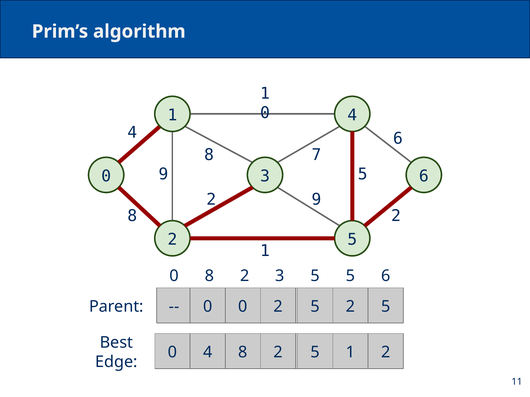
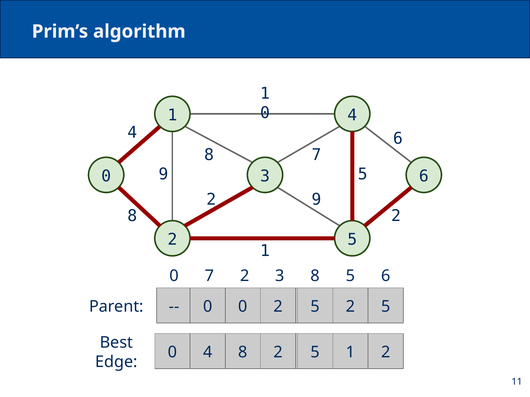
8: 8 -> 7 (209, 276)
5: 5 -> 8 (315, 276)
